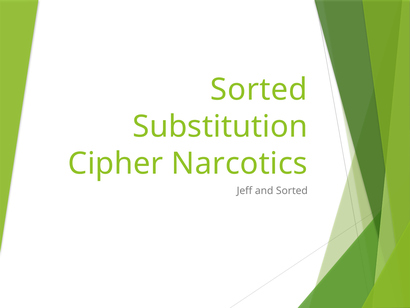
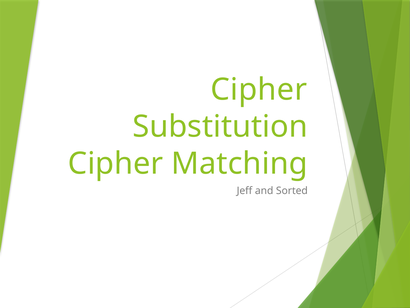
Sorted: Sorted -> Cipher (259, 89)
Narcotics: Narcotics -> Matching (239, 163)
